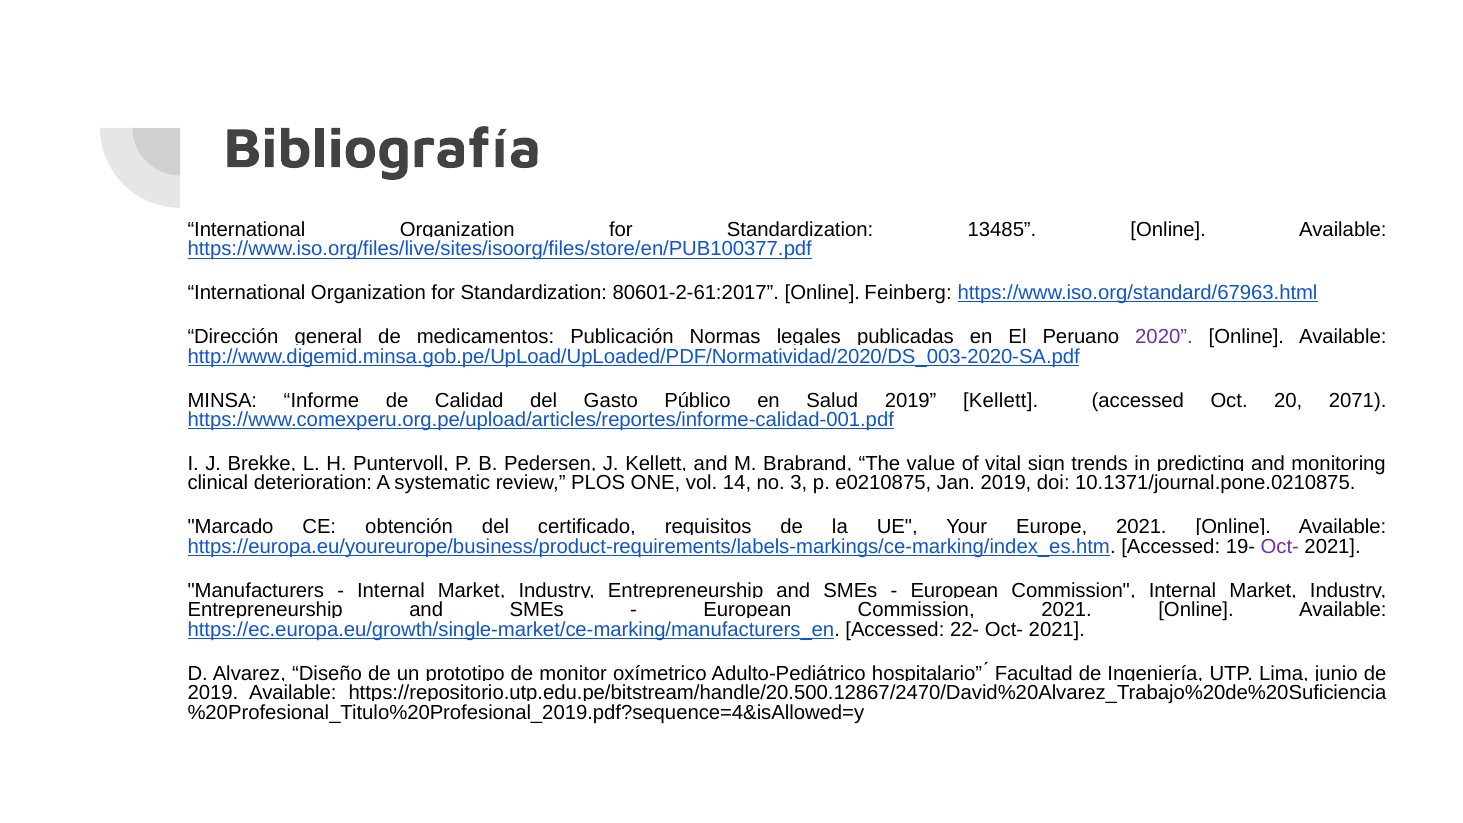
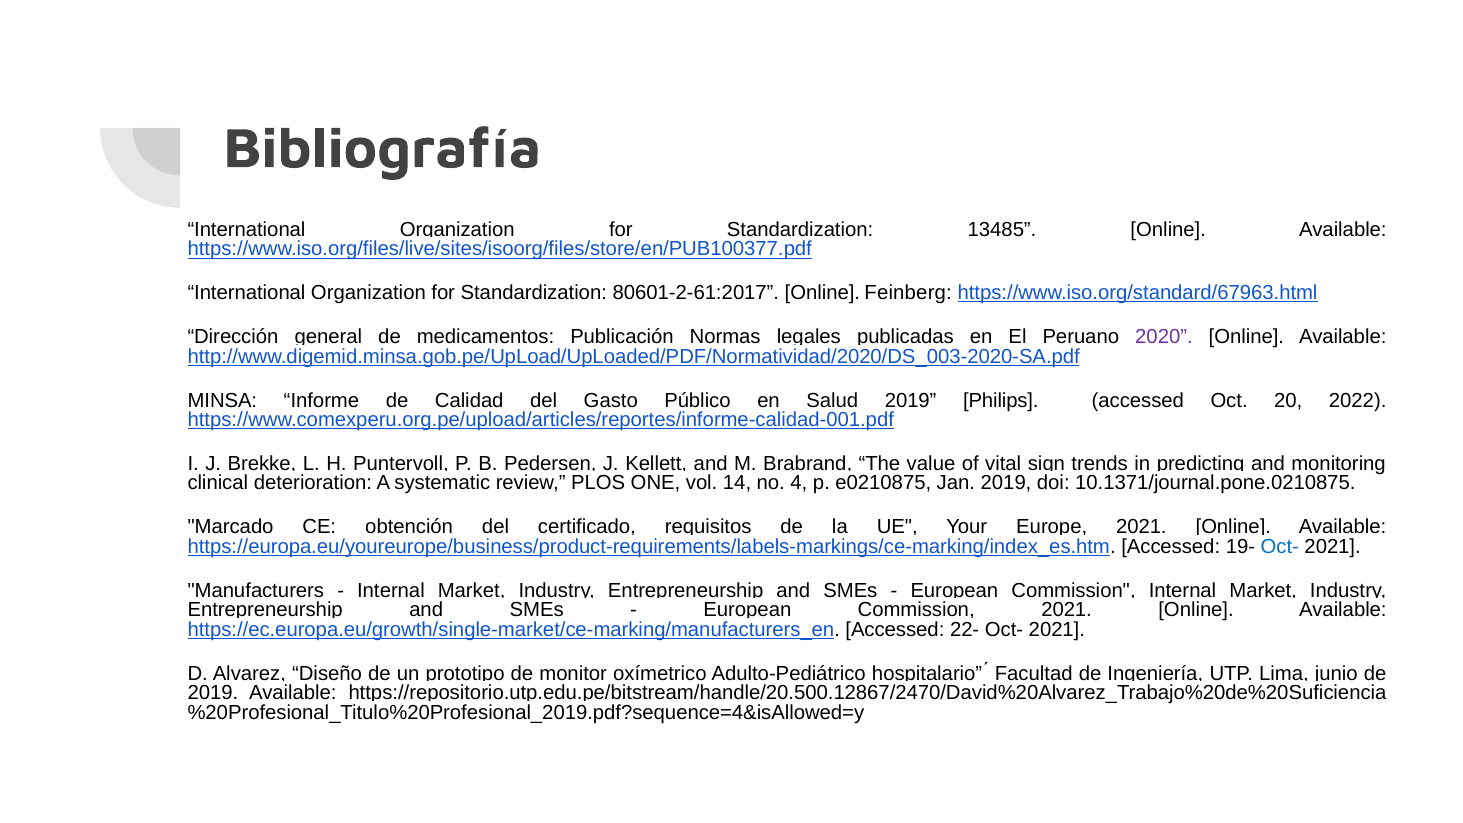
2019 Kellett: Kellett -> Philips (1001, 400)
2071: 2071 -> 2022 (1358, 400)
3: 3 -> 4 (799, 483)
Oct- colour: purple -> blue (1280, 547)
